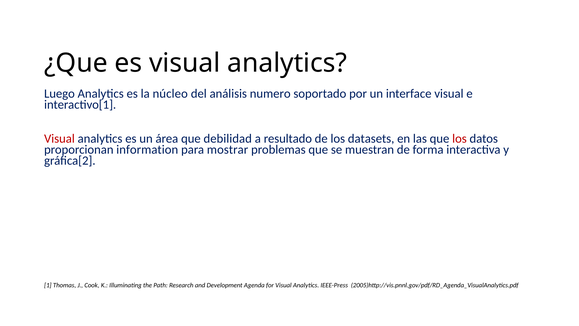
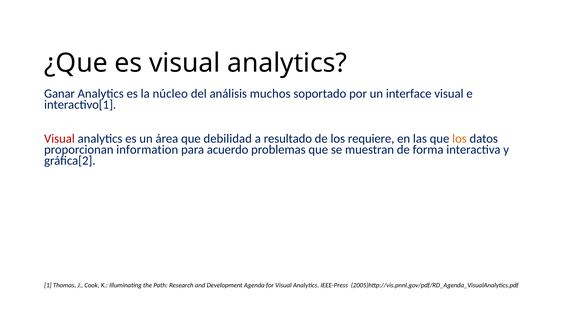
Luego: Luego -> Ganar (60, 93)
numero: numero -> muchos (270, 93)
datasets: datasets -> requiere (371, 139)
los colour: red -> orange (459, 139)
mostrar: mostrar -> acuerdo (228, 150)
